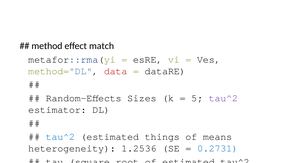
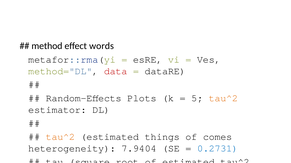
match: match -> words (102, 46)
Sizes: Sizes -> Plots (142, 99)
tau^2 colour: purple -> orange (223, 99)
tau^2 colour: blue -> orange (60, 137)
means: means -> comes (218, 137)
1.2536: 1.2536 -> 7.9404 (139, 149)
